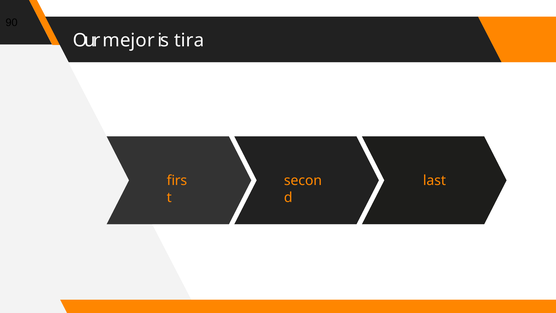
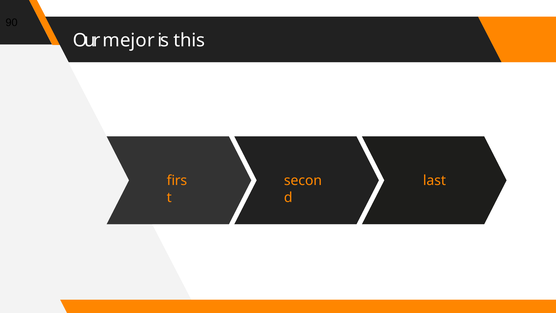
tira: tira -> this (189, 40)
